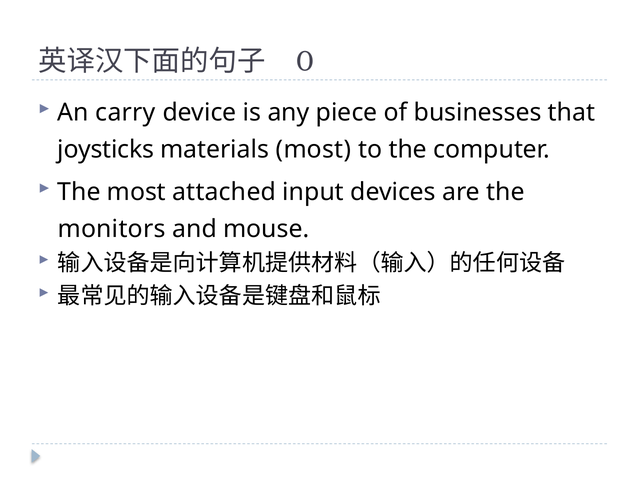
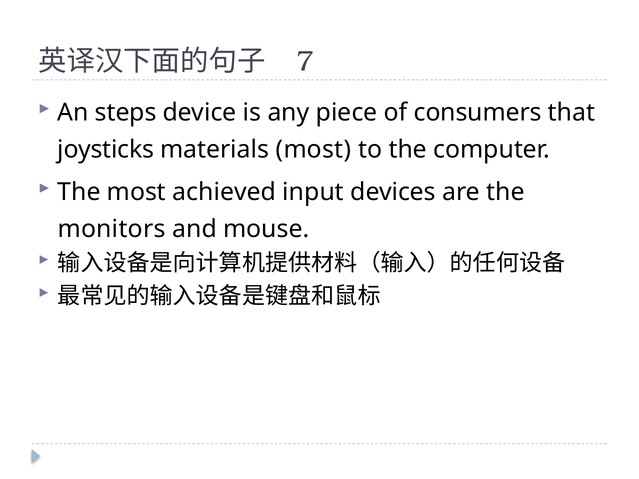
0: 0 -> 7 (305, 62)
carry: carry -> steps (126, 112)
businesses: businesses -> consumers (478, 112)
attached: attached -> achieved (224, 192)
